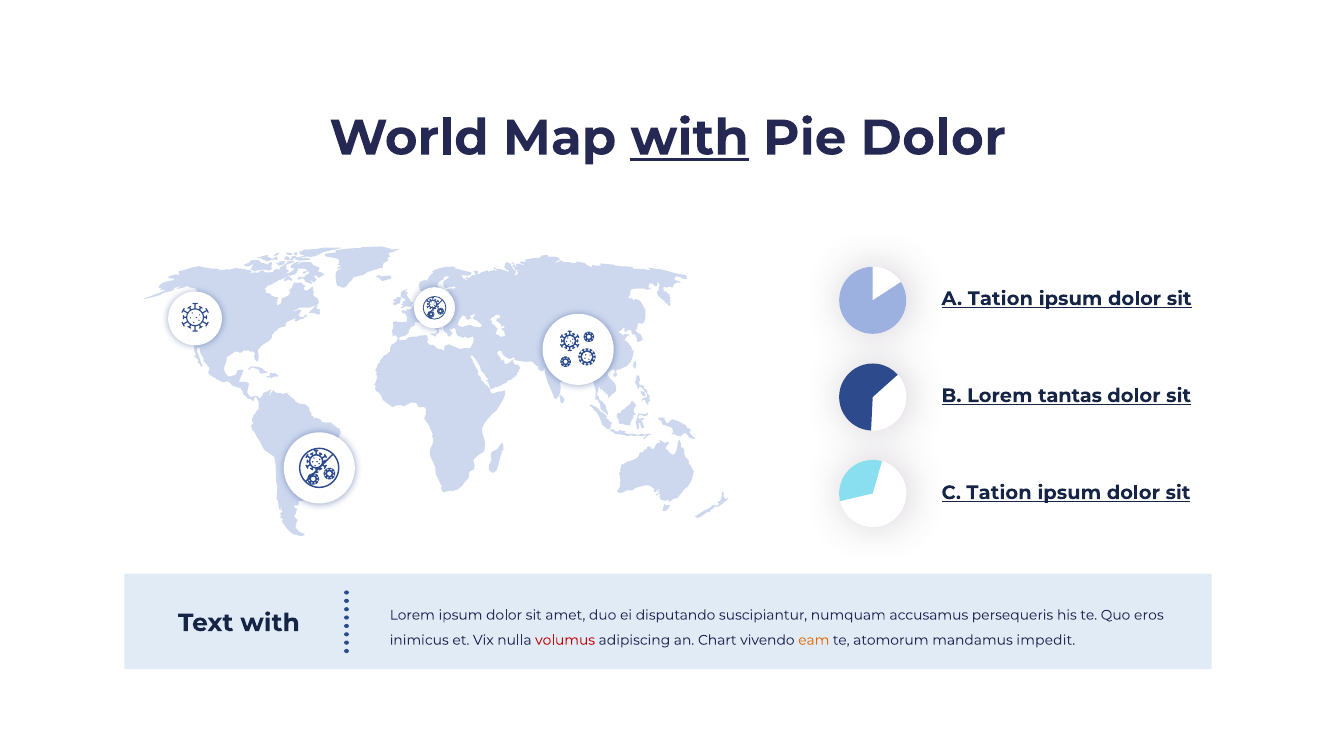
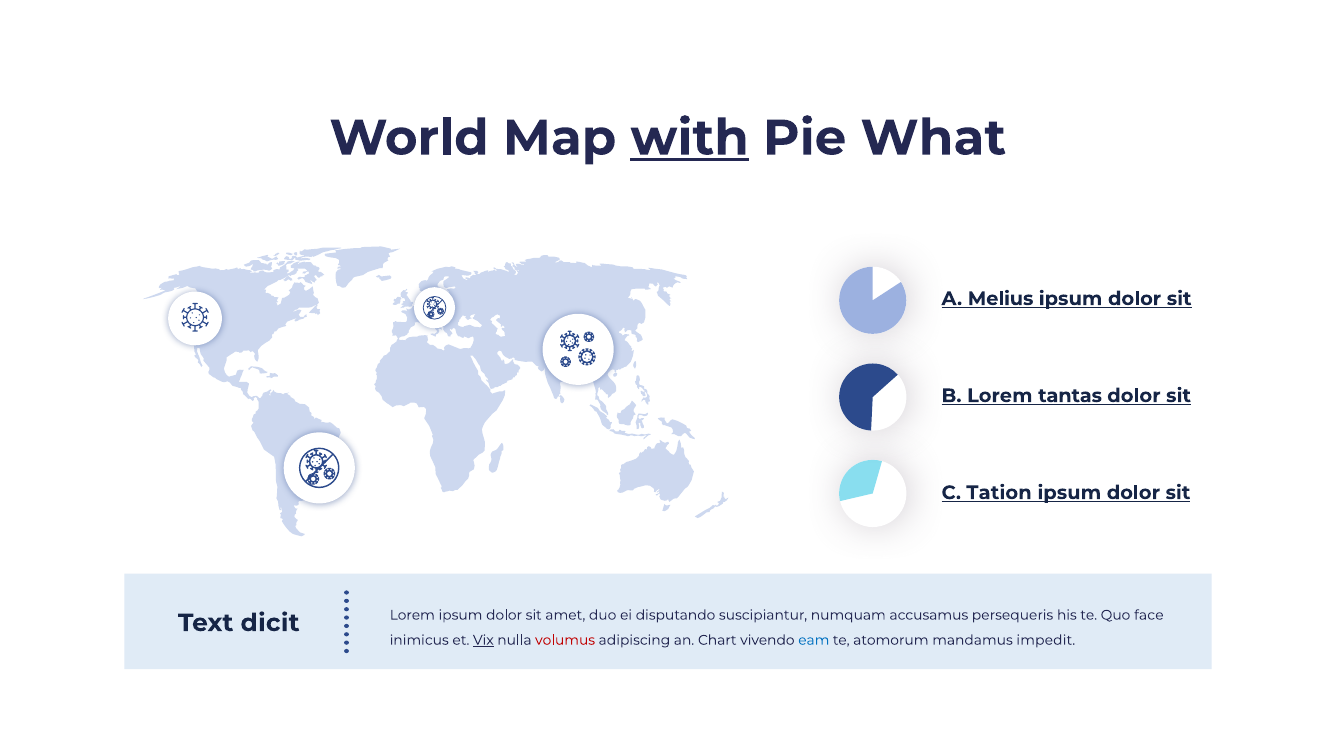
Pie Dolor: Dolor -> What (933, 138)
A Tation: Tation -> Melius (1001, 299)
eros: eros -> face (1149, 615)
Text with: with -> dicit (270, 623)
Vix underline: none -> present (483, 641)
eam colour: orange -> blue (814, 641)
